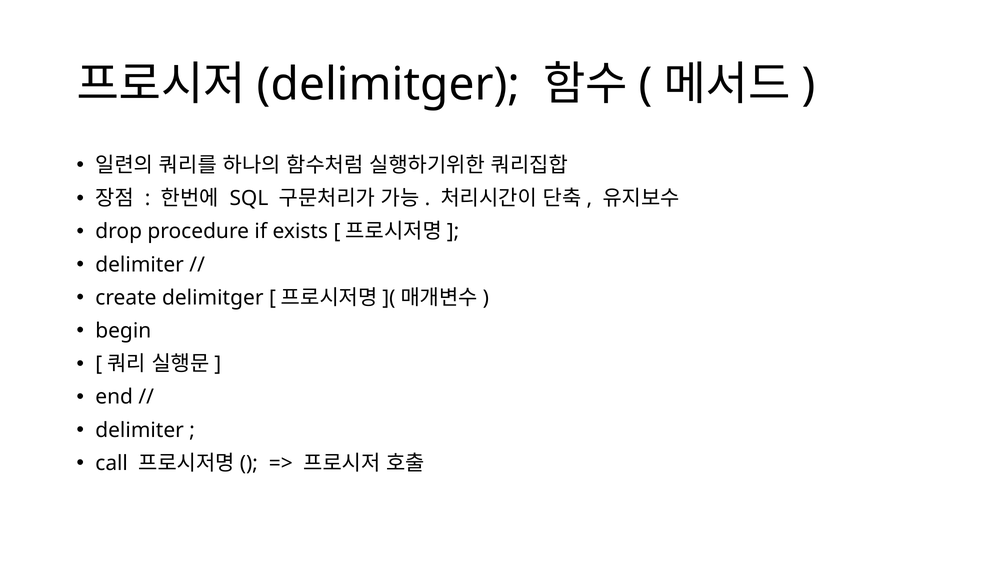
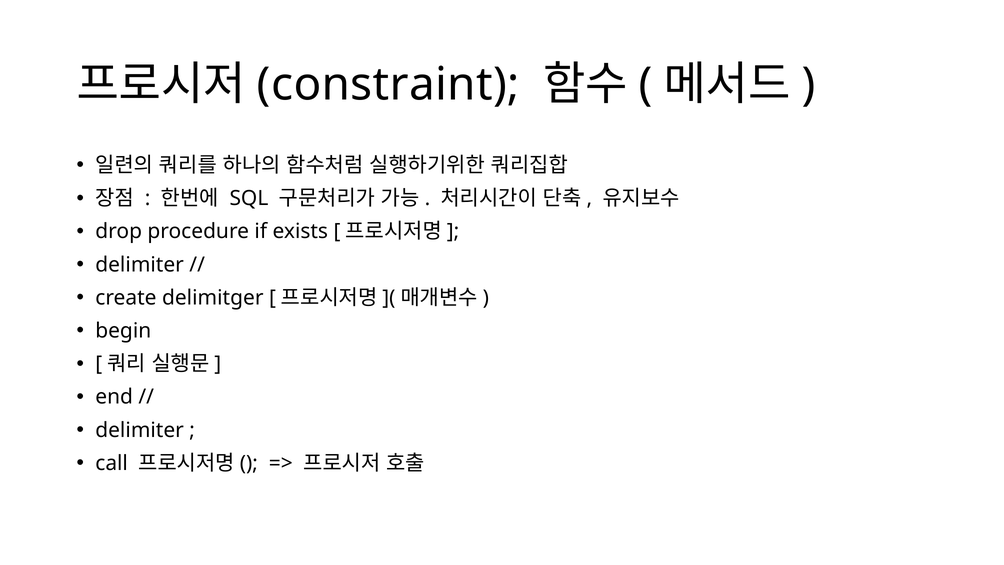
delimitger: delimitger -> constraint (388, 84)
